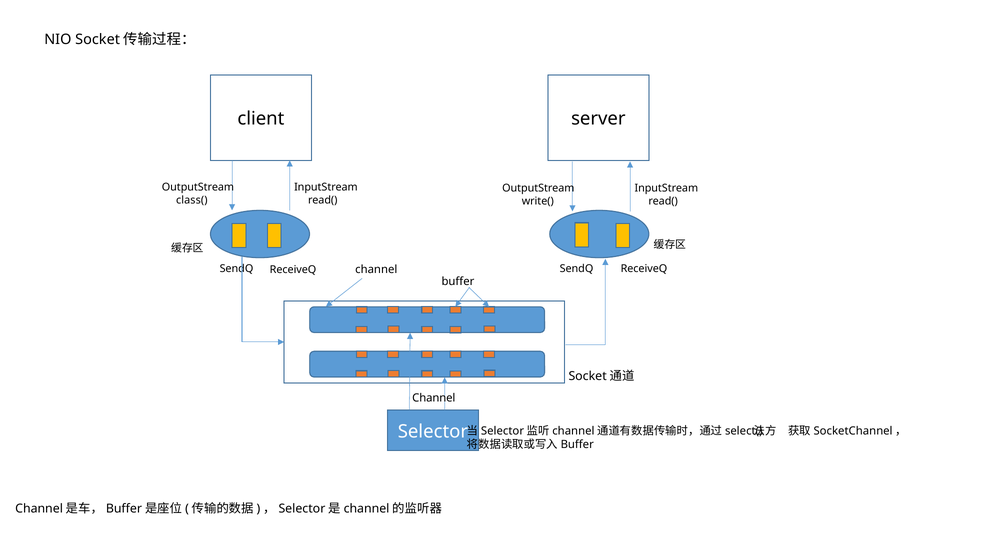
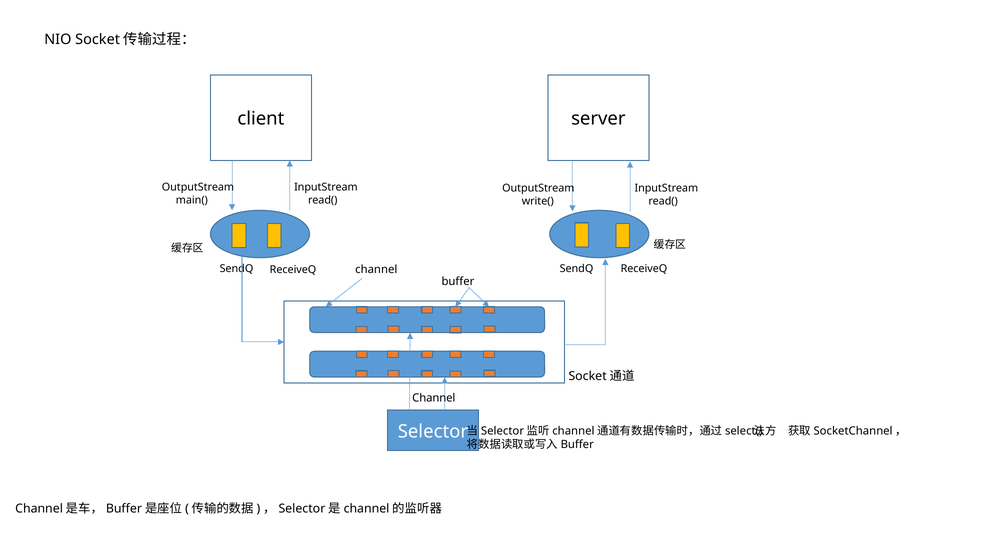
class(: class( -> main( (192, 200)
